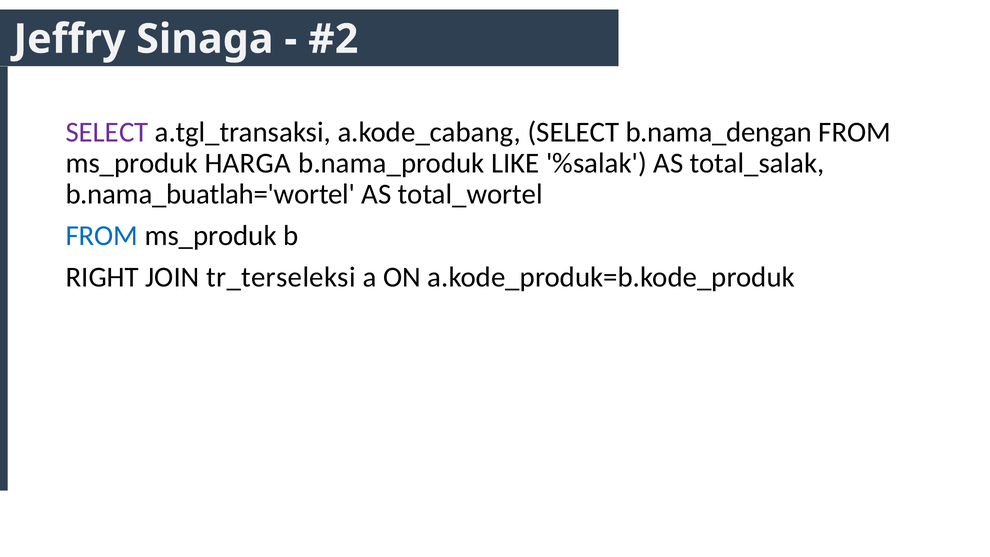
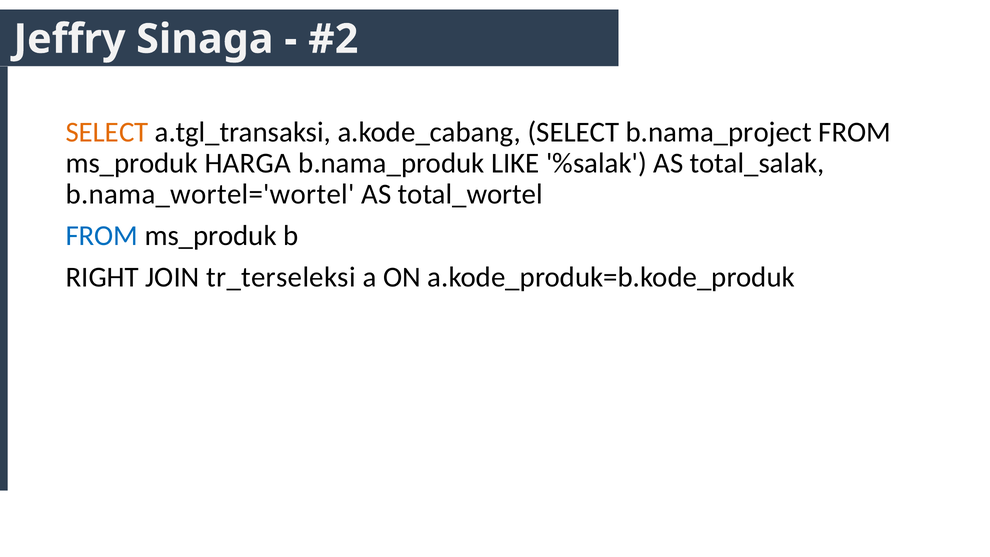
SELECT colour: purple -> orange (107, 132)
b.nama_dengan: b.nama_dengan -> b.nama_project (719, 132)
b.nama_buatlah='wortel: b.nama_buatlah='wortel -> b.nama_wortel='wortel (210, 194)
